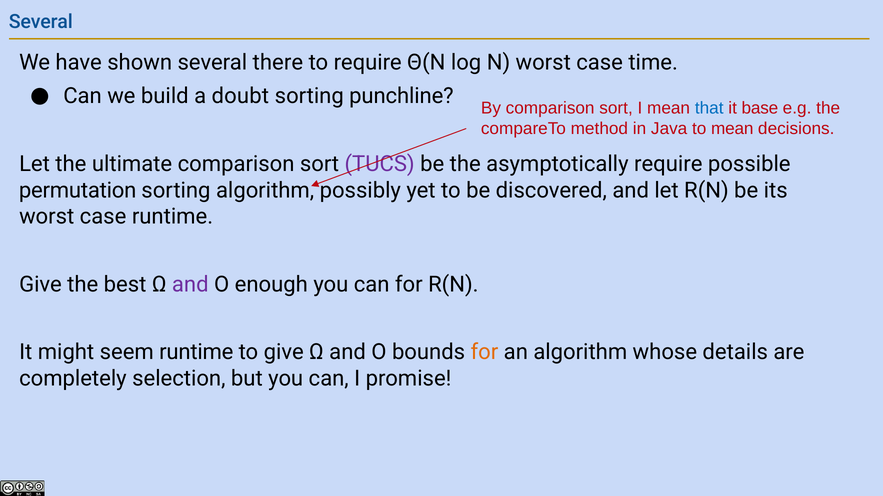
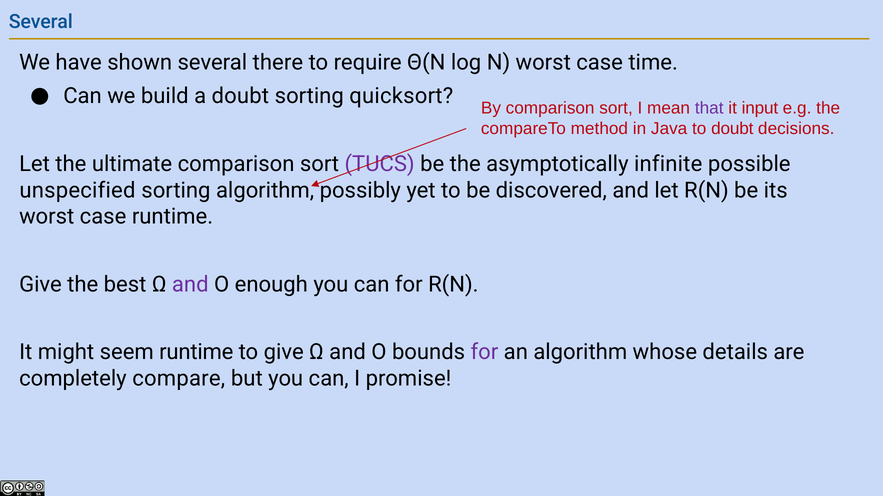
punchline: punchline -> quicksort (401, 96)
that colour: blue -> purple (709, 108)
base: base -> input (760, 108)
to mean: mean -> doubt (732, 129)
asymptotically require: require -> infinite (668, 164)
permutation: permutation -> unspecified (77, 191)
for colour: orange -> purple (484, 352)
selection: selection -> compare (179, 379)
